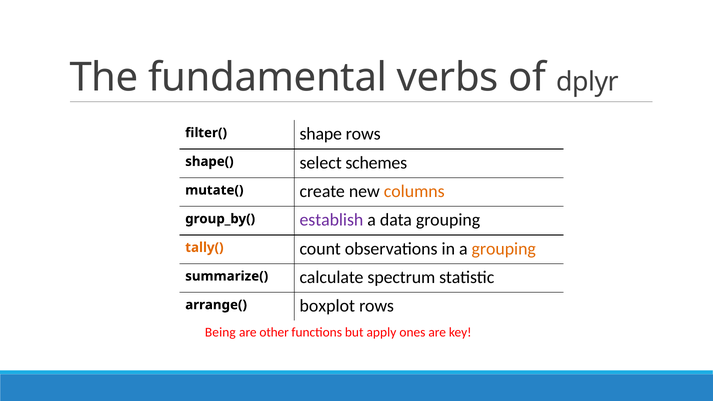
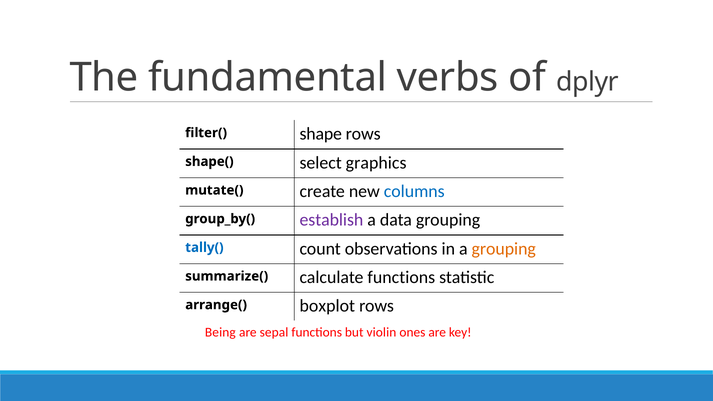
schemes: schemes -> graphics (376, 163)
columns colour: orange -> blue (414, 191)
tally( colour: orange -> blue (204, 248)
calculate spectrum: spectrum -> functions (401, 277)
other: other -> sepal (274, 333)
apply: apply -> violin (381, 333)
